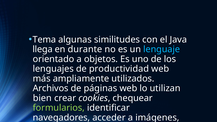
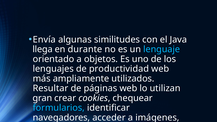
Tema: Tema -> Envía (44, 40)
Archivos: Archivos -> Resultar (51, 88)
bien: bien -> gran (42, 98)
formularios colour: light green -> light blue (59, 108)
